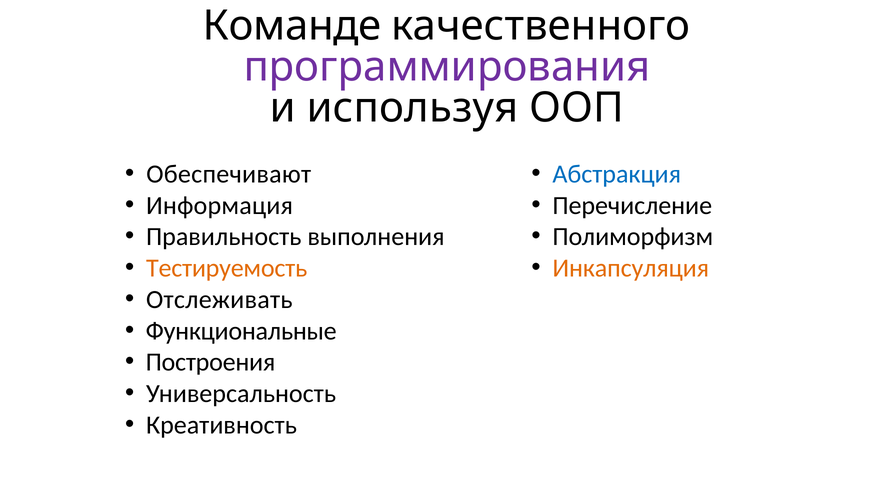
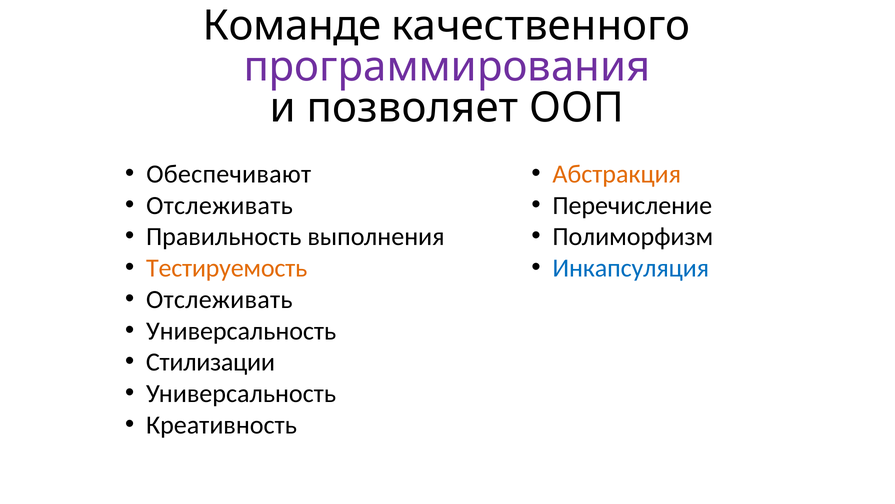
используя: используя -> позволяет (413, 108)
Абстракция colour: blue -> orange (617, 174)
Информация: Информация -> Отслеживать (219, 205)
Инкапсуляция colour: orange -> blue (631, 268)
Функциональные: Функциональные -> Универсальность (241, 331)
Построения: Построения -> Стилизации (210, 362)
